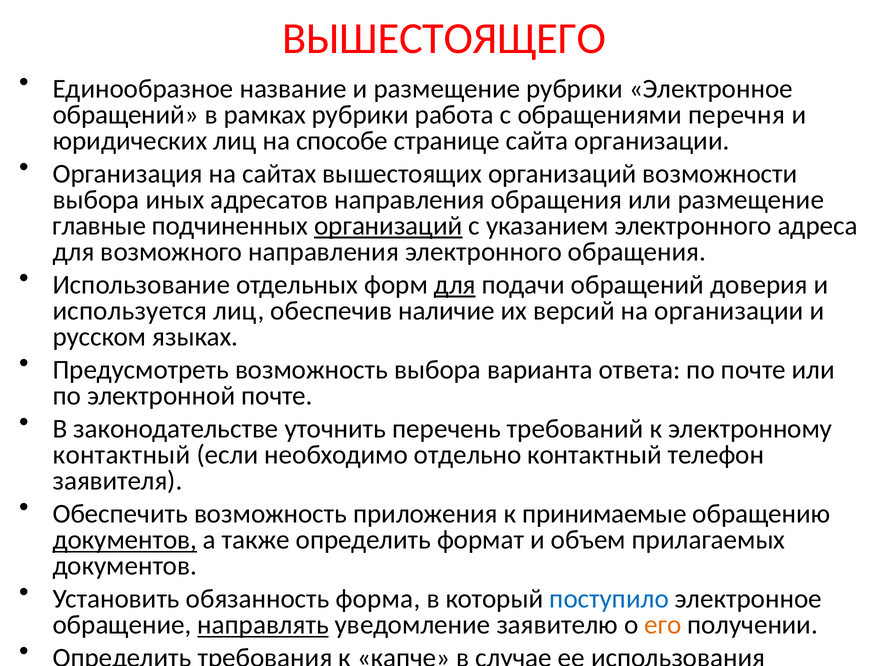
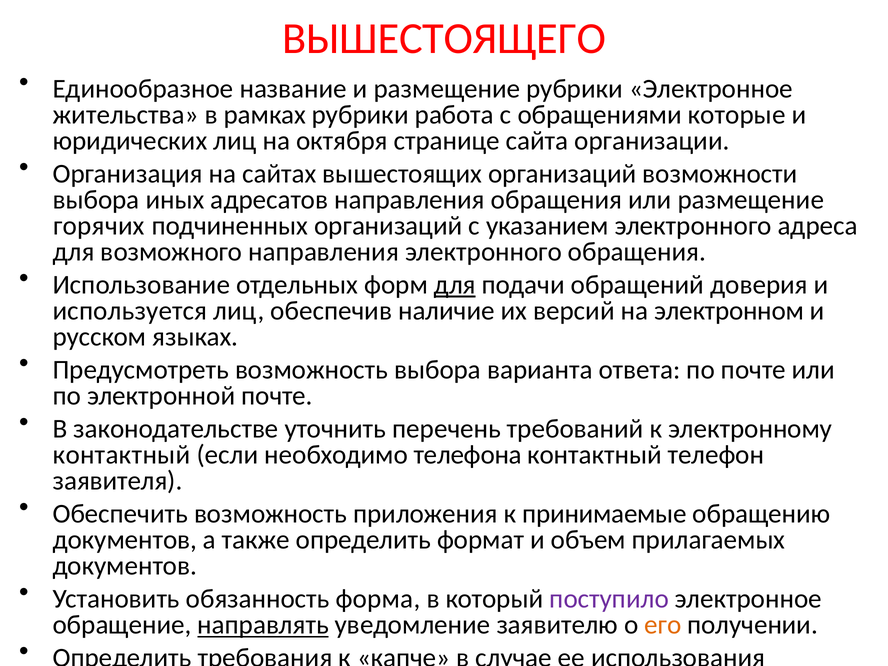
обращений: обращений -> жительства (126, 115)
перечня: перечня -> которые (737, 115)
способе: способе -> октября (342, 141)
главные: главные -> горячих (99, 226)
организаций underline: present -> none (388, 226)
на организации: организации -> электронном (729, 311)
отдельно: отдельно -> телефона (468, 455)
документов underline: present -> none (125, 540)
поступило colour: blue -> purple (609, 599)
